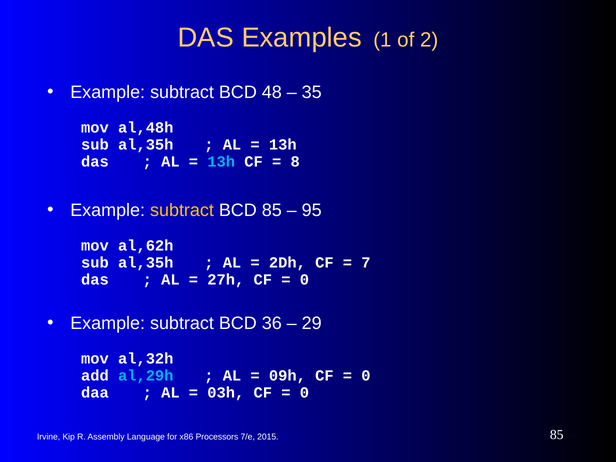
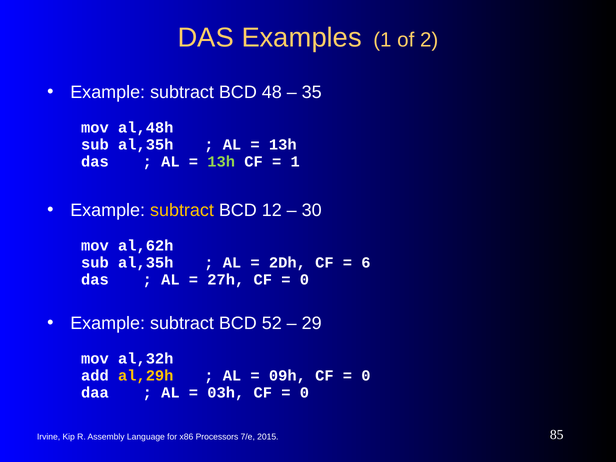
13h colour: light blue -> light green (221, 161)
8: 8 -> 1 (295, 161)
BCD 85: 85 -> 12 (272, 210)
95: 95 -> 30 (312, 210)
7: 7 -> 6 (366, 263)
36: 36 -> 52 (272, 323)
al,29h colour: light blue -> yellow (146, 376)
